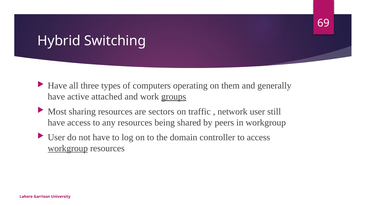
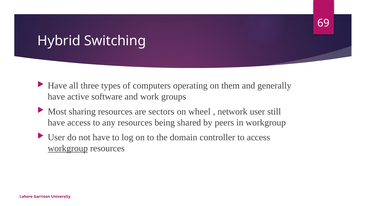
attached: attached -> software (107, 97)
groups underline: present -> none (174, 97)
traffic: traffic -> wheel (199, 111)
